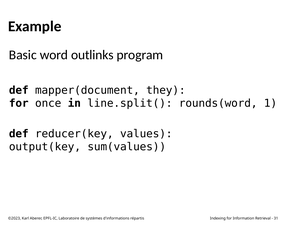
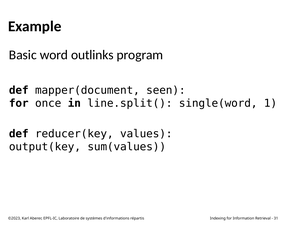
they: they -> seen (166, 90)
rounds(word: rounds(word -> single(word (218, 103)
